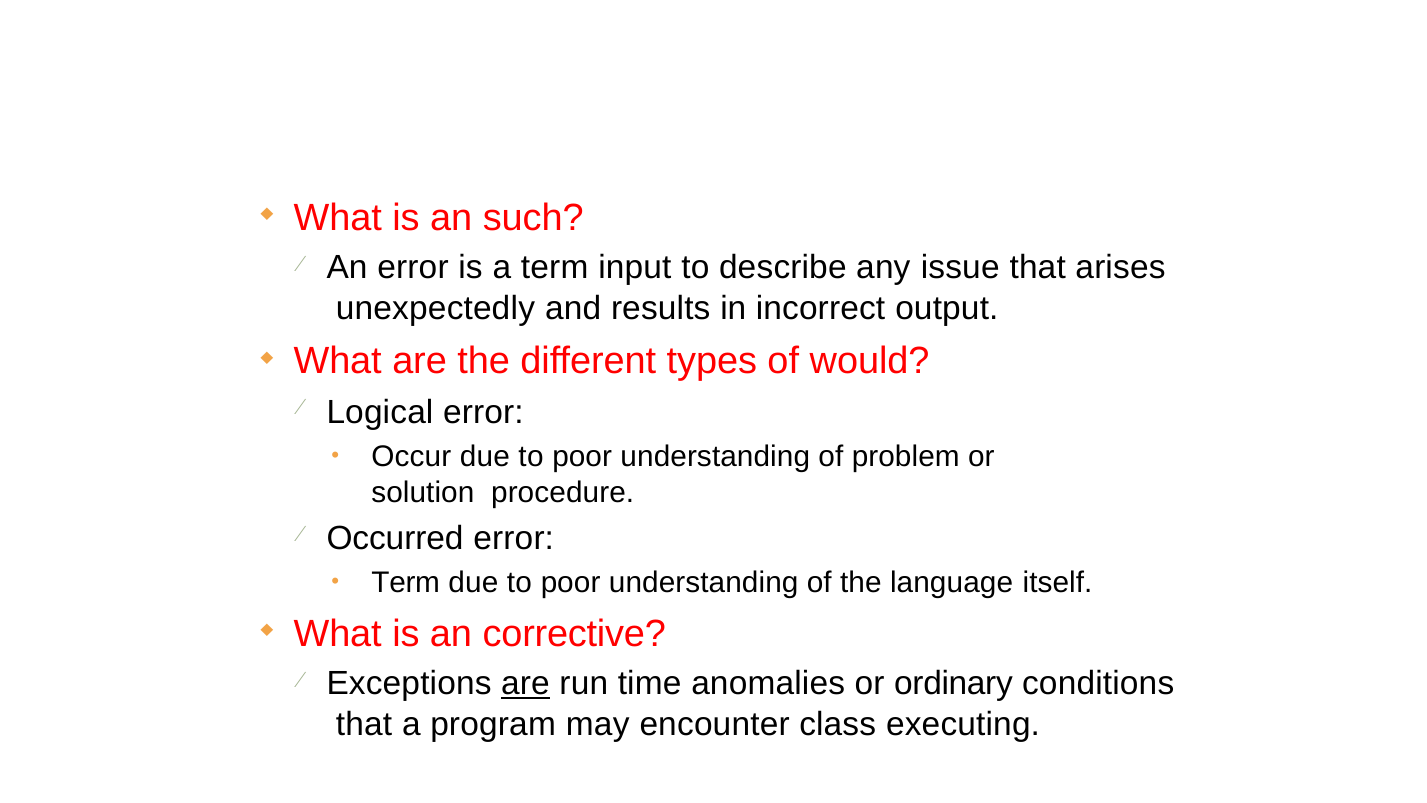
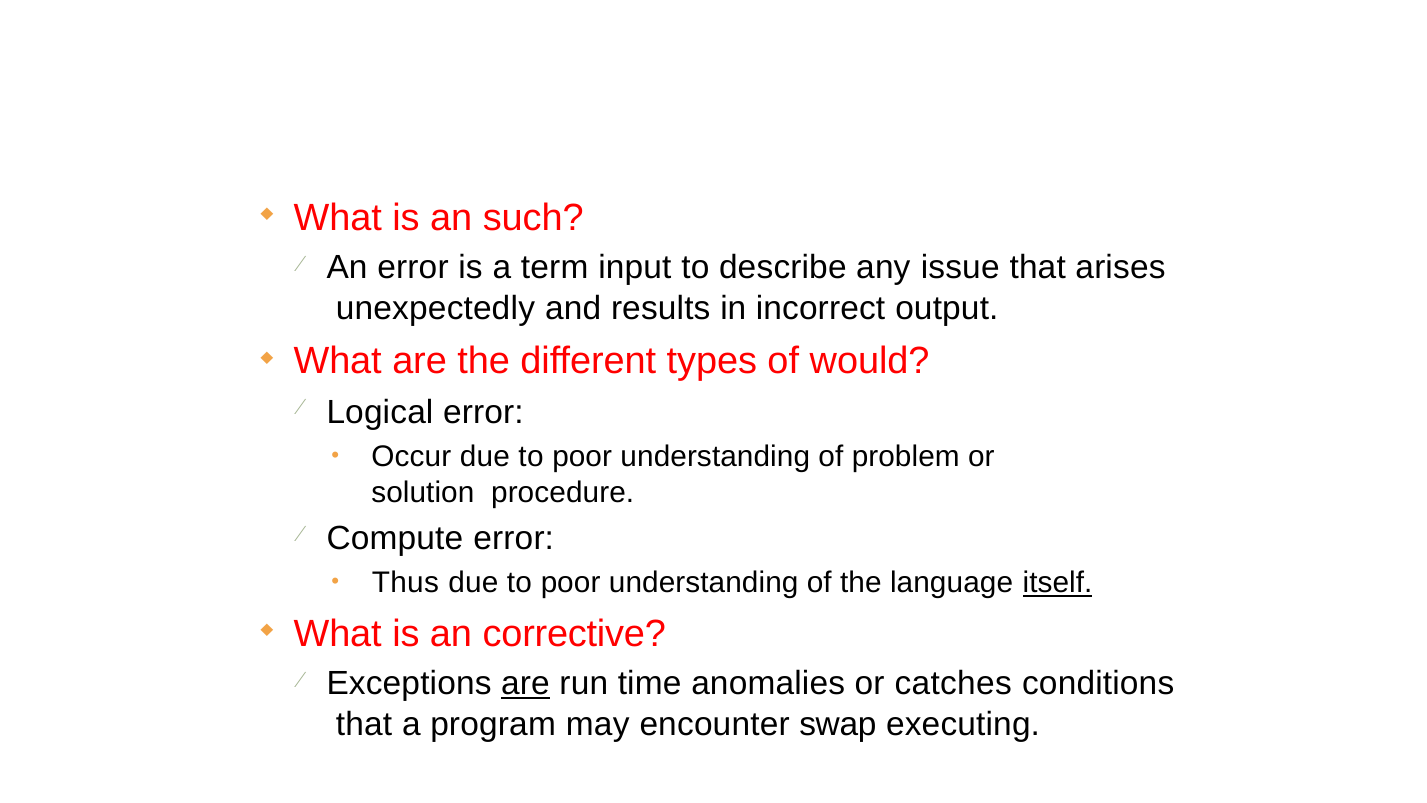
Occurred: Occurred -> Compute (395, 538)
Term: Term -> Thus (405, 583)
itself underline: none -> present (1058, 583)
ordinary: ordinary -> catches (953, 683)
class: class -> swap (838, 724)
